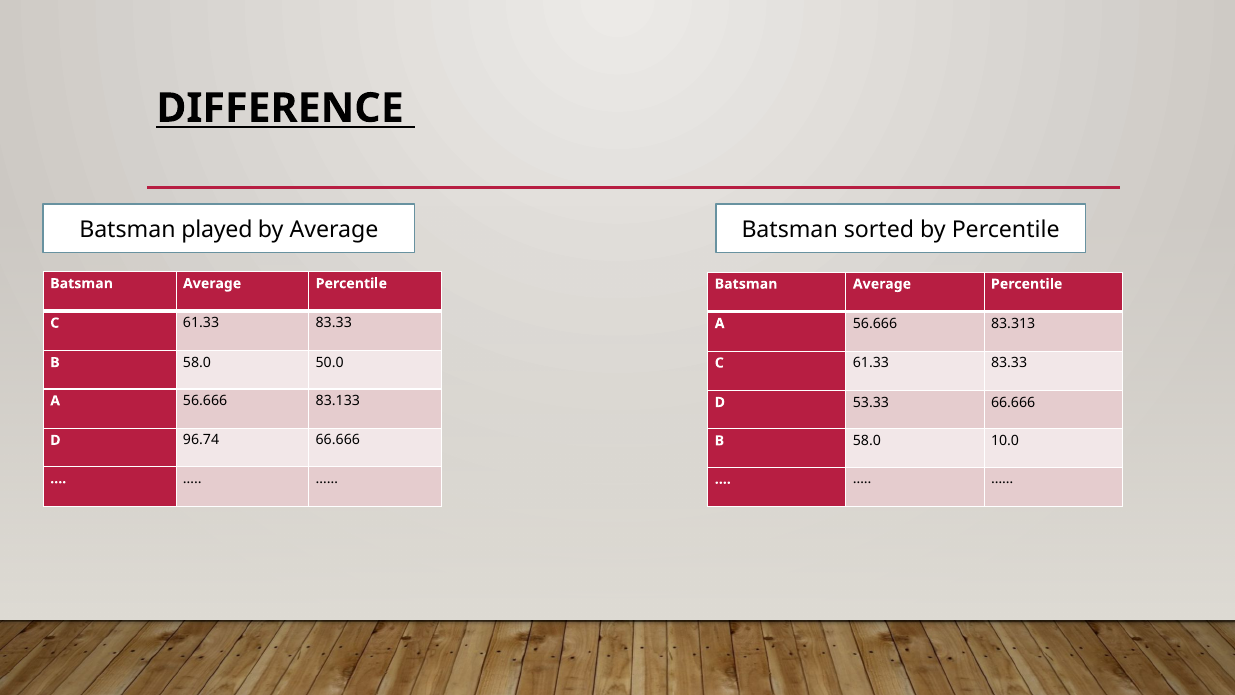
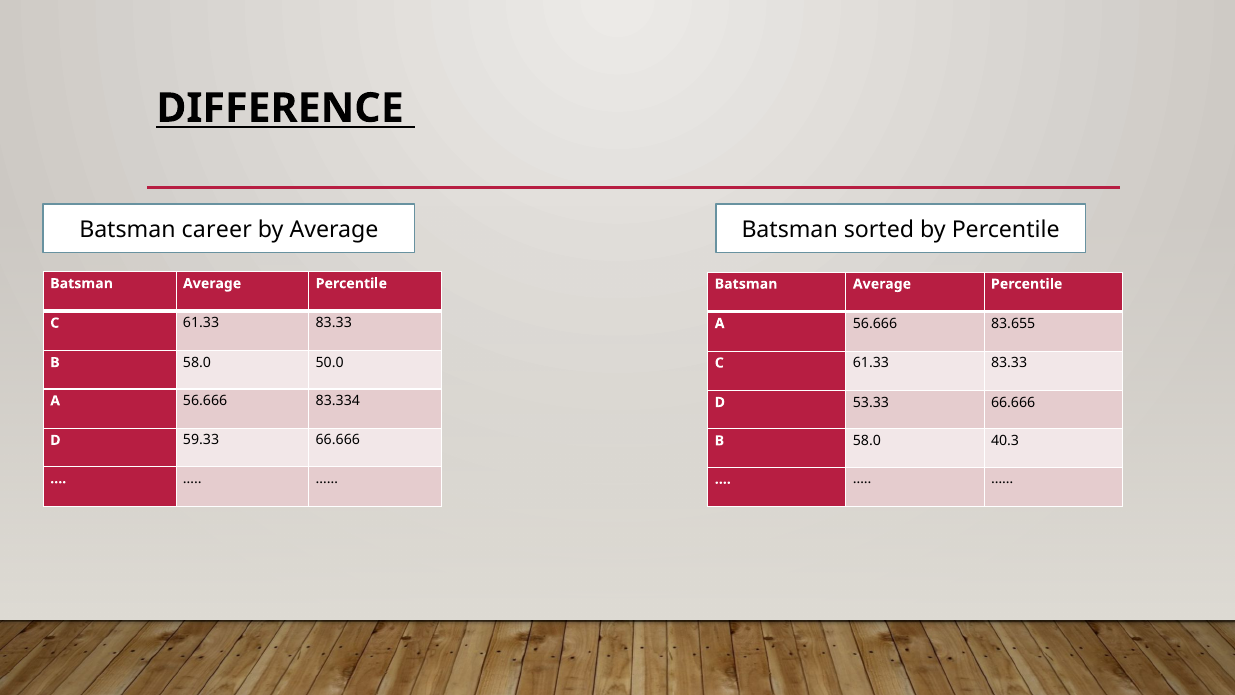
played: played -> career (217, 230)
83.313: 83.313 -> 83.655 (1013, 323)
83.133: 83.133 -> 83.334 (338, 401)
96.74: 96.74 -> 59.33 (201, 440)
10.0: 10.0 -> 40.3 (1005, 441)
